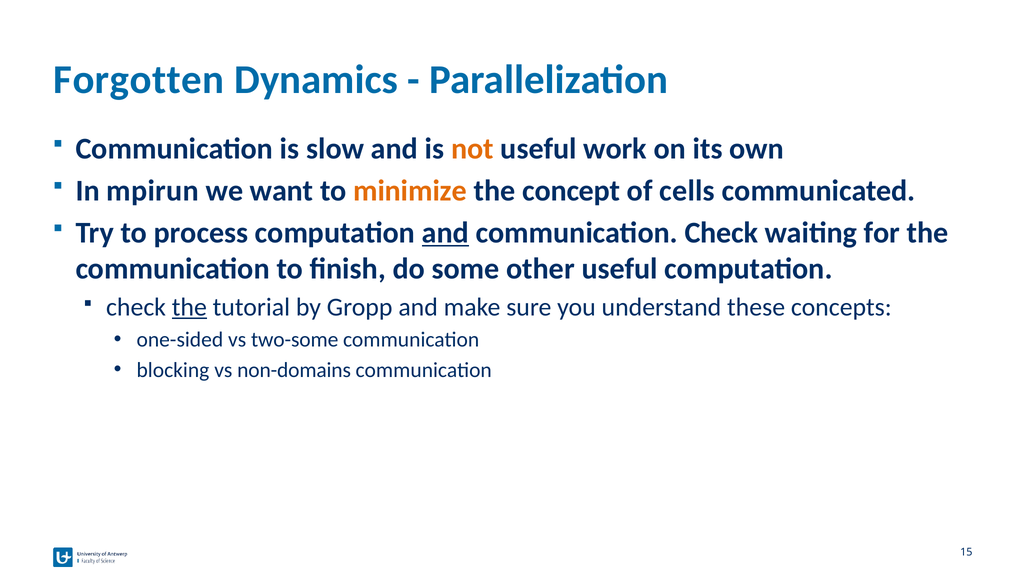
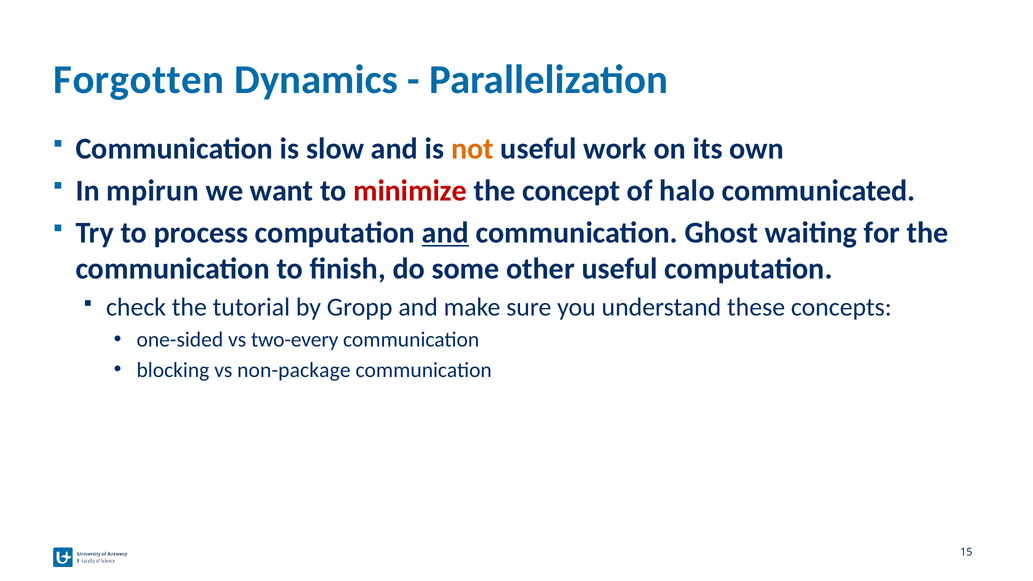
minimize colour: orange -> red (410, 191)
cells: cells -> halo (687, 191)
communication Check: Check -> Ghost (721, 233)
the underline: present -> none (189, 307)
two-some: two-some -> two-every (295, 340)
non-domains: non-domains -> non-package (294, 370)
